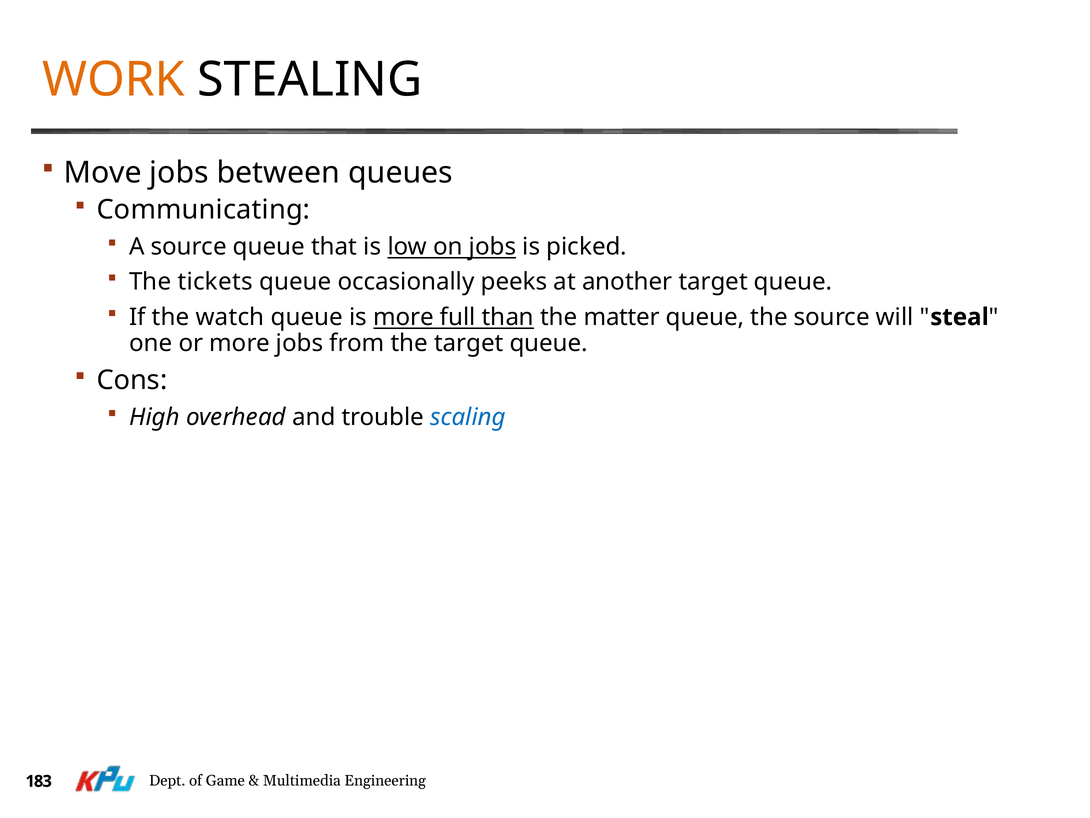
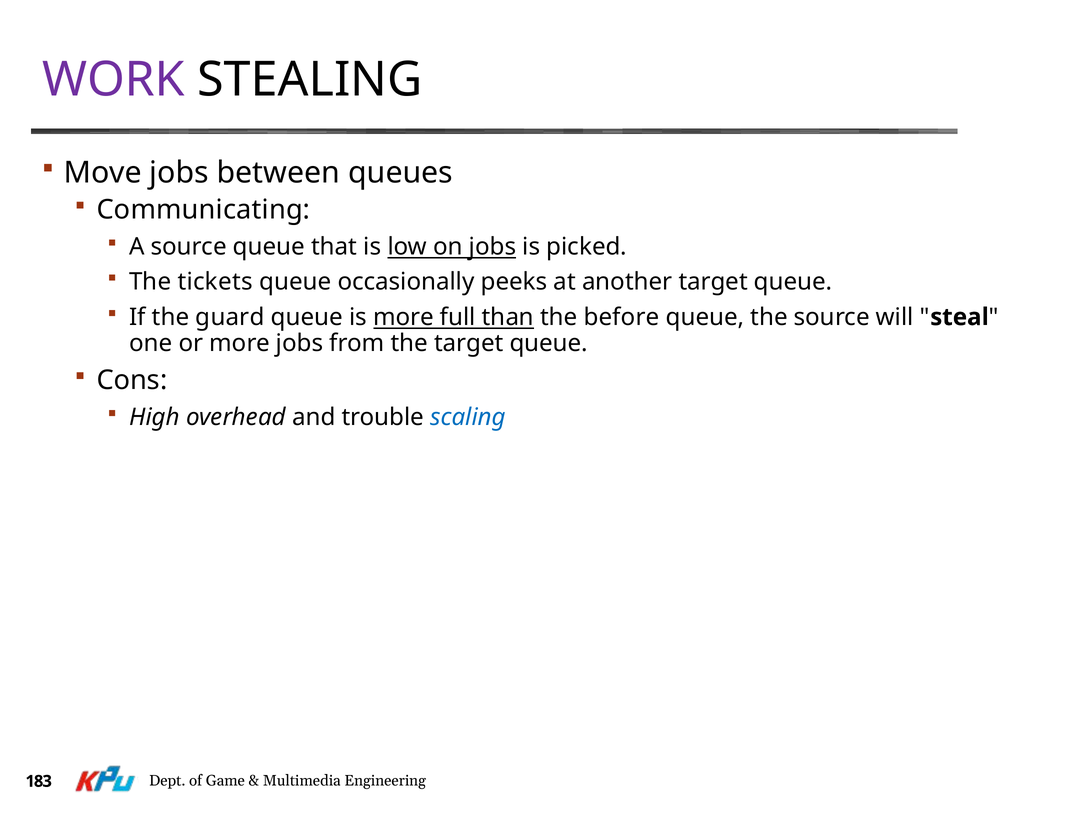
WORK colour: orange -> purple (113, 80)
watch: watch -> guard (230, 317)
matter: matter -> before (622, 317)
